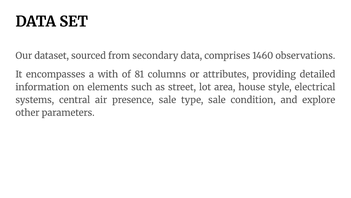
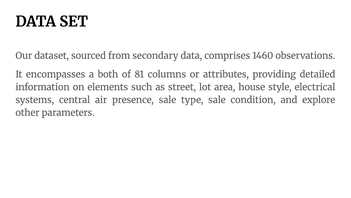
with: with -> both (108, 74)
